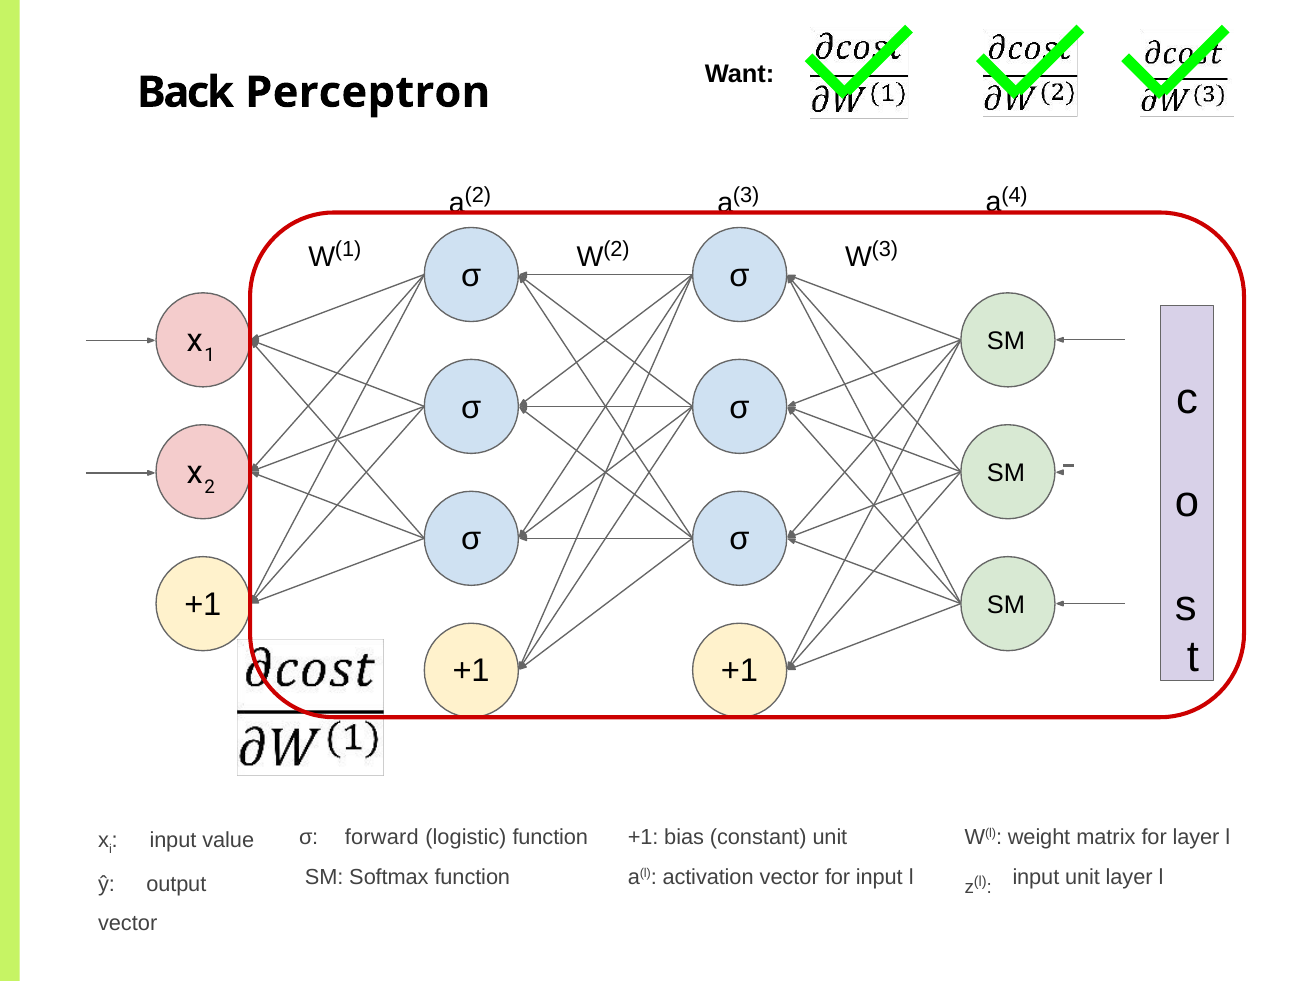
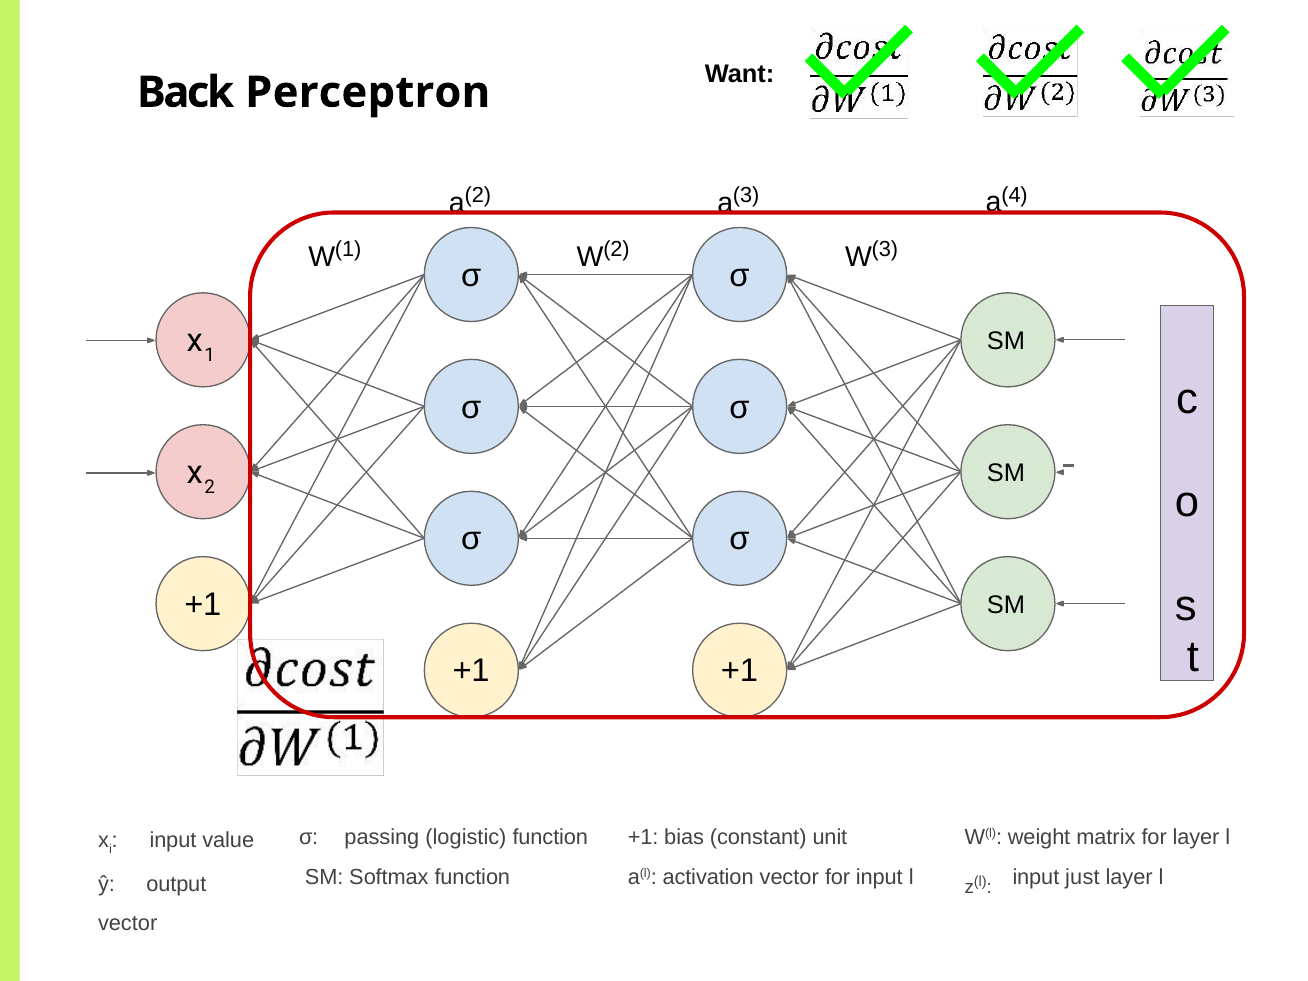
forward: forward -> passing (382, 837)
input unit: unit -> just (1082, 877)
